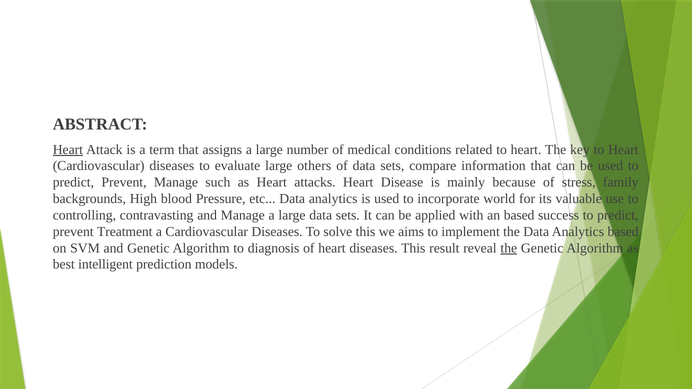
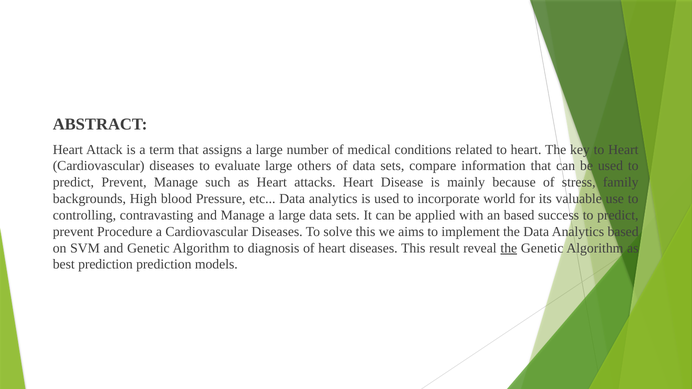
Heart underline: present -> none (68, 150)
Treatment: Treatment -> Procedure (125, 232)
best intelligent: intelligent -> prediction (105, 265)
